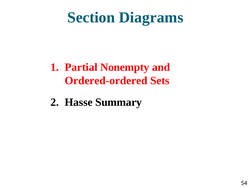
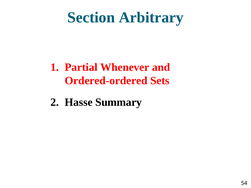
Diagrams: Diagrams -> Arbitrary (151, 17)
Nonempty: Nonempty -> Whenever (125, 67)
